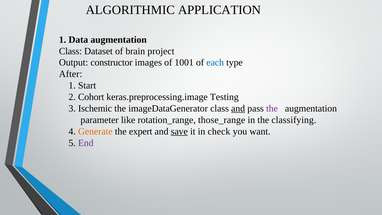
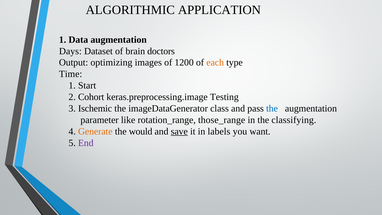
Class: Class -> Days (70, 51)
project: project -> doctors (161, 51)
constructor: constructor -> optimizing (111, 63)
1001: 1001 -> 1200 (184, 63)
each colour: blue -> orange (215, 63)
After: After -> Time (71, 74)
and underline: present -> none (238, 108)
the colour: purple -> blue (272, 108)
expert: expert -> would (141, 131)
check: check -> labels (219, 131)
